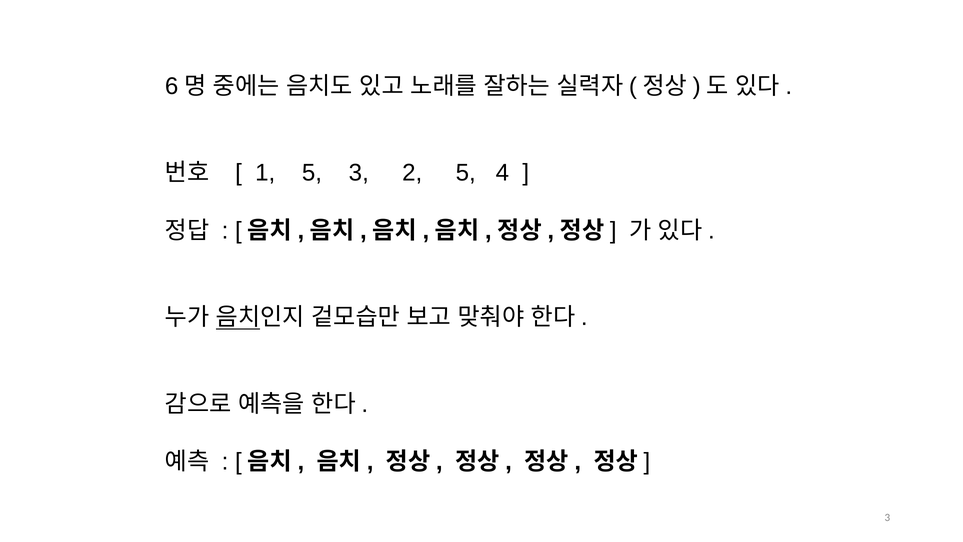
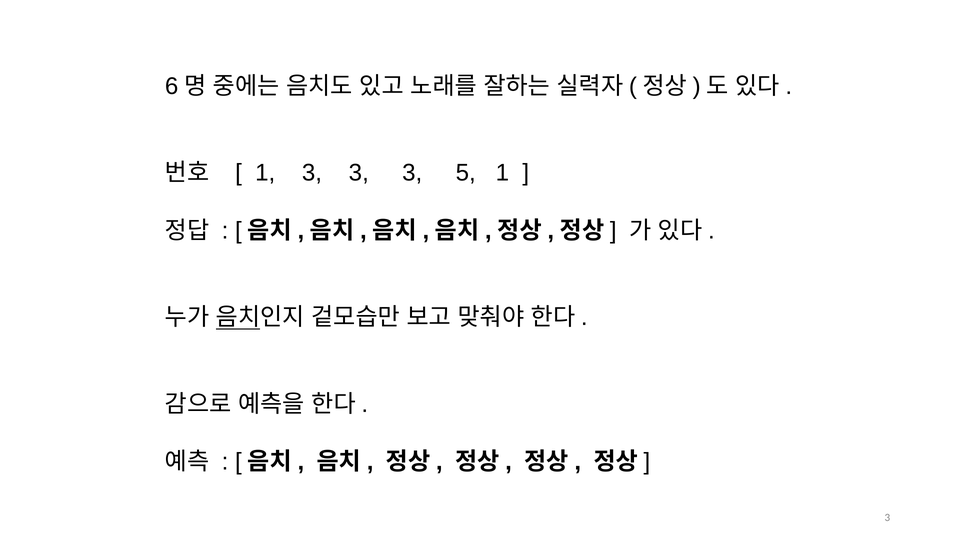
1 5: 5 -> 3 (312, 173)
2: 2 -> 3 (412, 173)
5 4: 4 -> 1 (502, 173)
